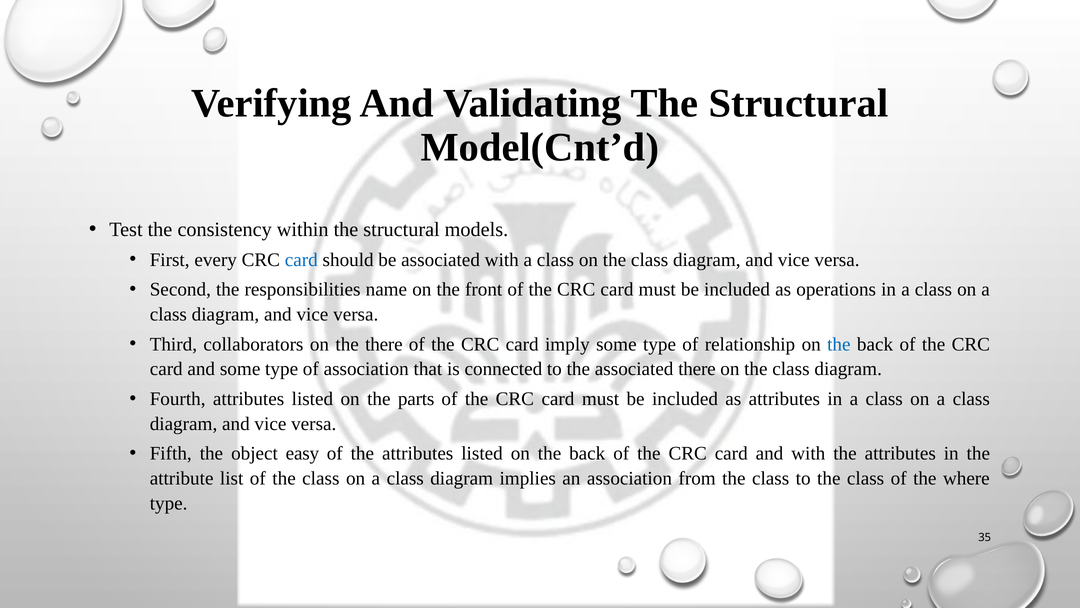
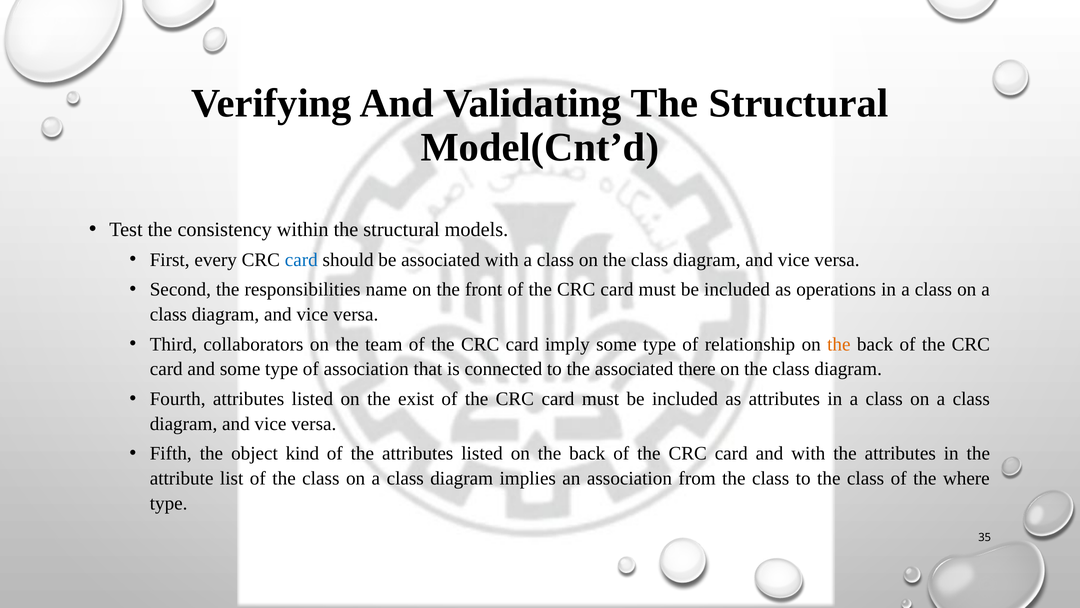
the there: there -> team (384, 344)
the colour: blue -> orange (839, 344)
parts: parts -> exist (416, 399)
easy: easy -> kind (302, 453)
